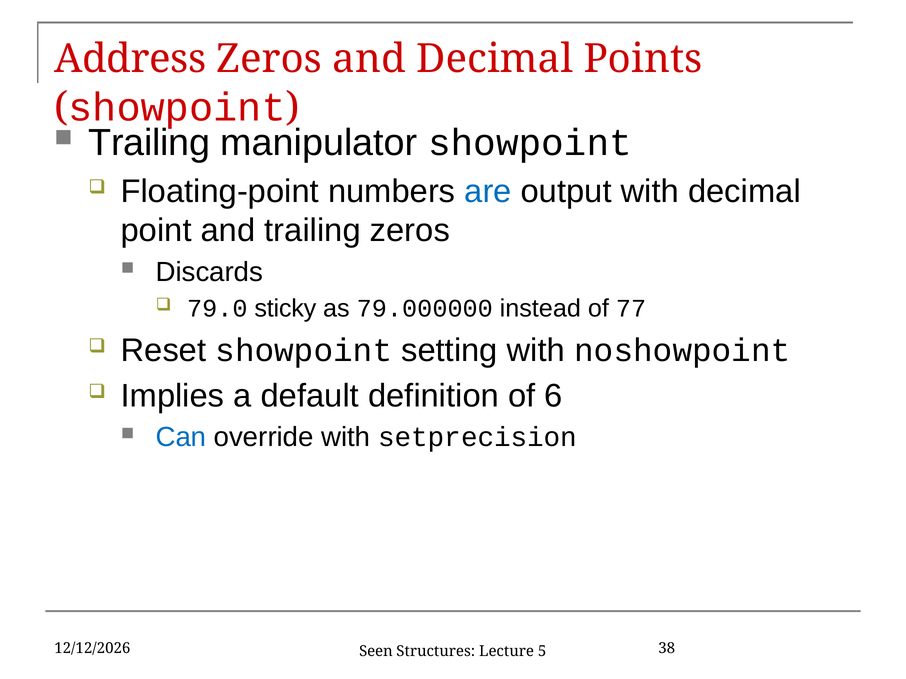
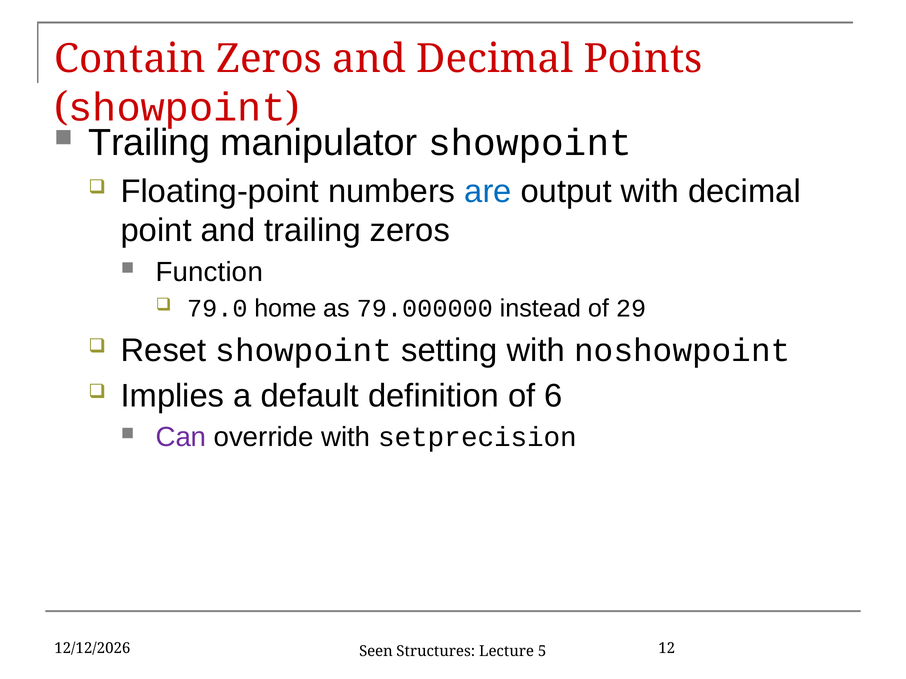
Address: Address -> Contain (130, 59)
Discards: Discards -> Function (209, 272)
sticky: sticky -> home (285, 309)
77: 77 -> 29 (631, 309)
Can colour: blue -> purple (181, 438)
38: 38 -> 12 (667, 649)
